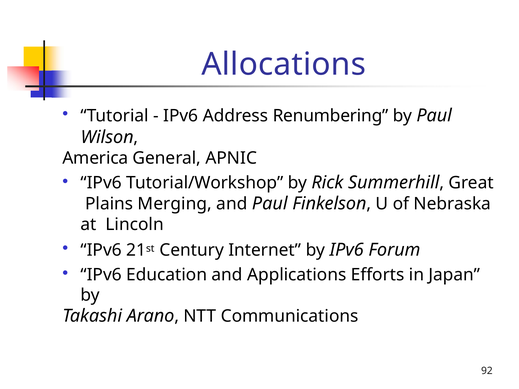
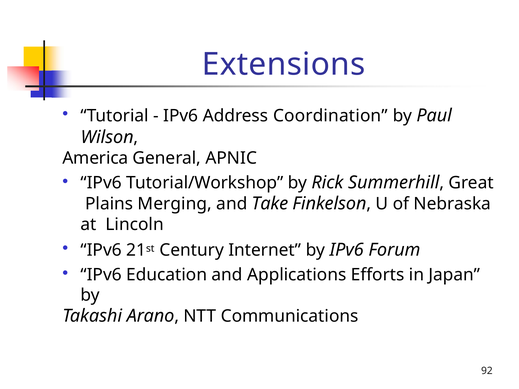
Allocations: Allocations -> Extensions (284, 64)
Renumbering: Renumbering -> Coordination (330, 116)
and Paul: Paul -> Take (270, 204)
